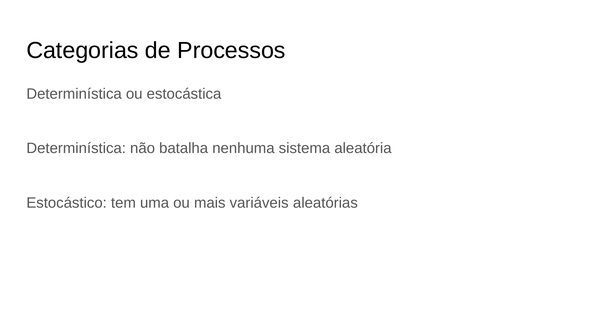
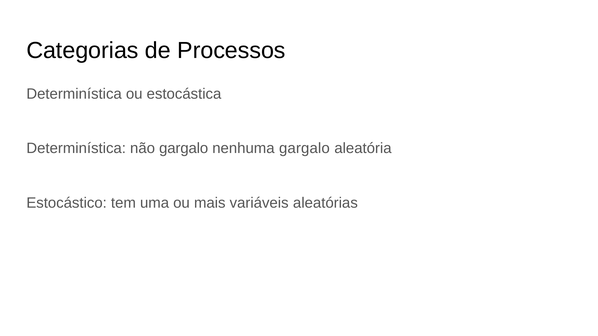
não batalha: batalha -> gargalo (184, 149)
nenhuma sistema: sistema -> gargalo (304, 149)
